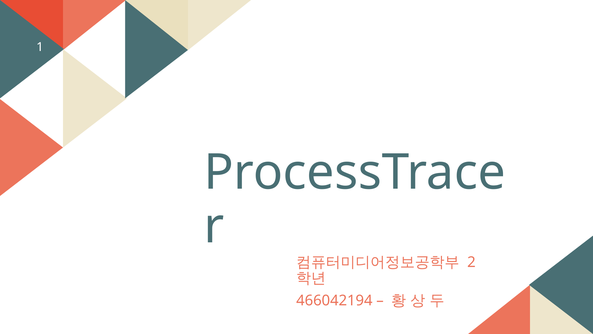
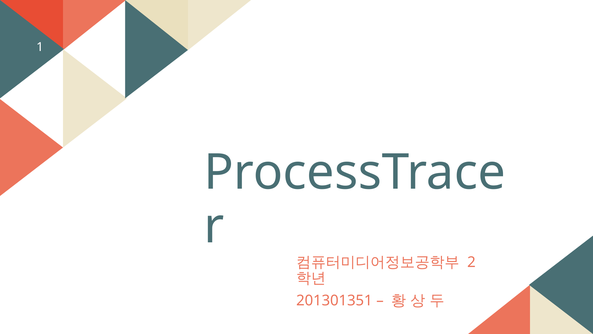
466042194: 466042194 -> 201301351 (334, 300)
